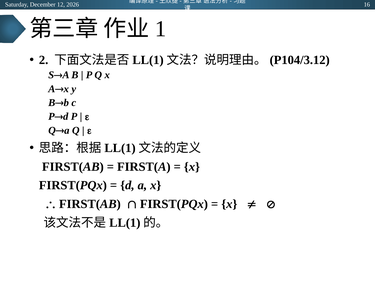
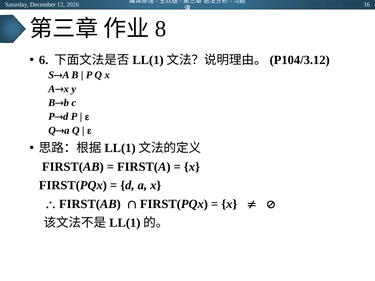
1: 1 -> 8 (161, 29)
2: 2 -> 6 (44, 60)
